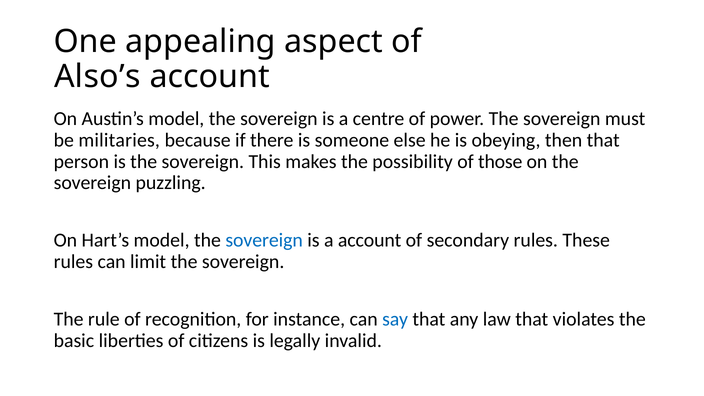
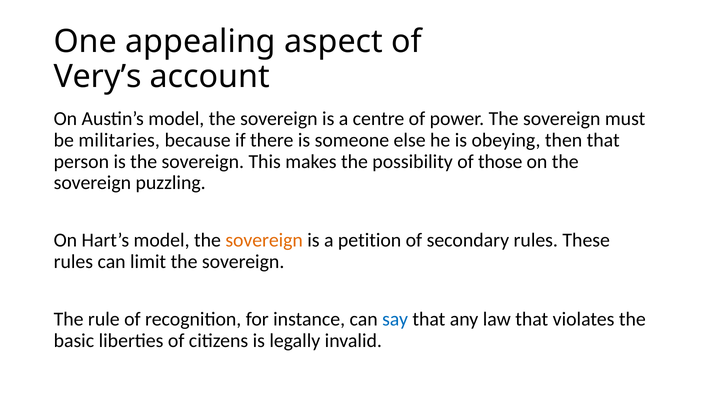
Also’s: Also’s -> Very’s (98, 77)
sovereign colour: blue -> orange (264, 240)
a account: account -> petition (370, 240)
